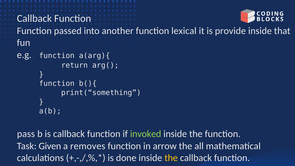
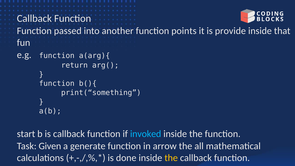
lexical: lexical -> points (184, 31)
pass: pass -> start (26, 134)
invoked colour: light green -> light blue (146, 134)
removes: removes -> generate (88, 146)
